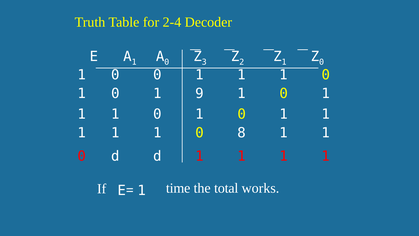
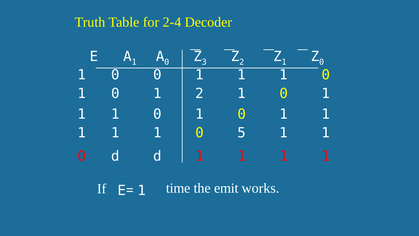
1 9: 9 -> 2 (199, 93)
8: 8 -> 5 (241, 133)
total: total -> emit (226, 188)
